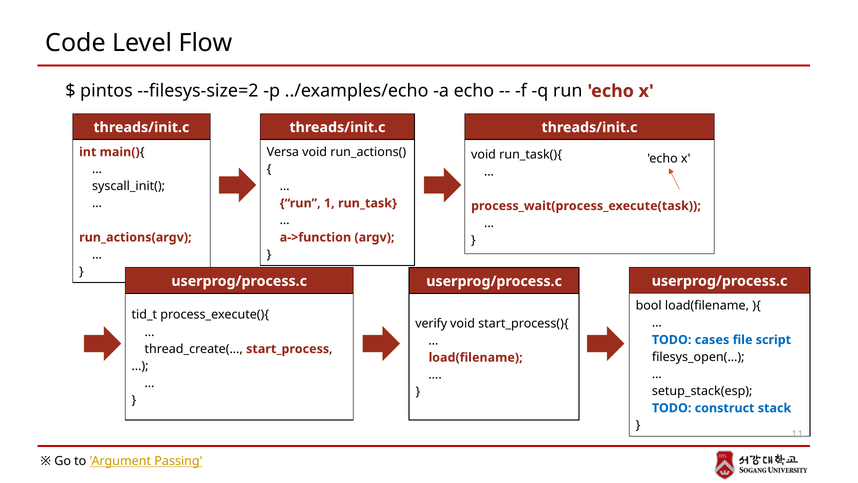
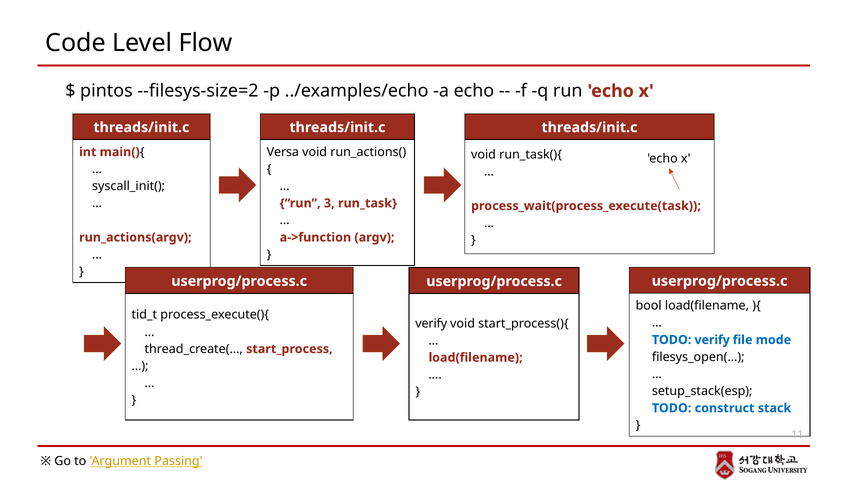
1: 1 -> 3 (329, 203)
TODO cases: cases -> verify (712, 340)
script: script -> mode (773, 340)
